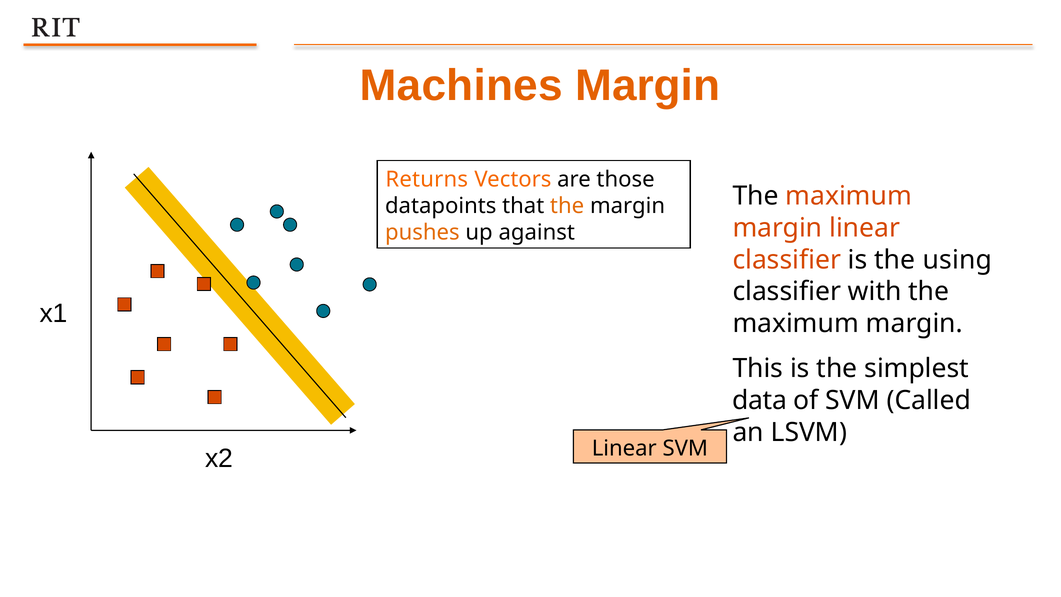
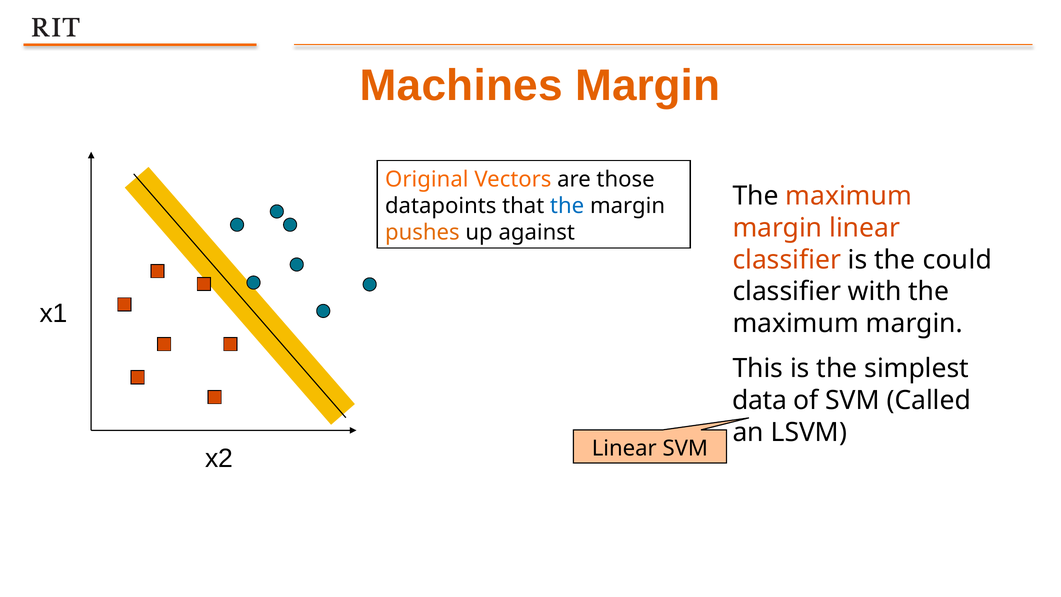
Returns: Returns -> Original (427, 179)
the colour: orange -> blue (567, 206)
using: using -> could (957, 260)
